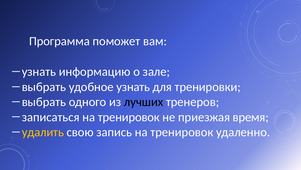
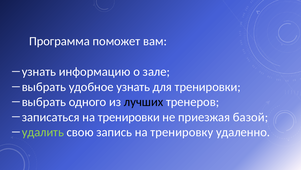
записаться на тренировок: тренировок -> тренировки (129, 117)
время: время -> базой (251, 117)
удалить colour: yellow -> light green (43, 132)
запись на тренировок: тренировок -> тренировку (182, 132)
